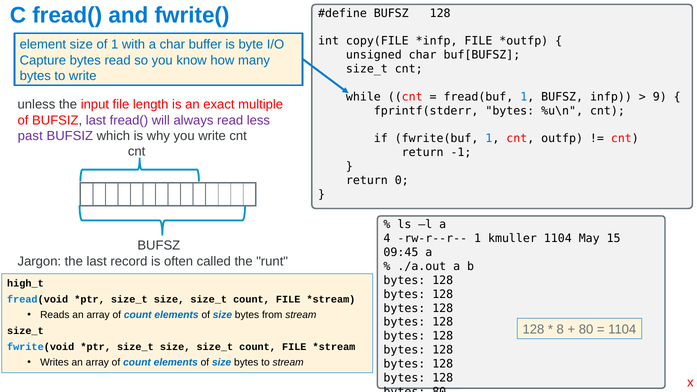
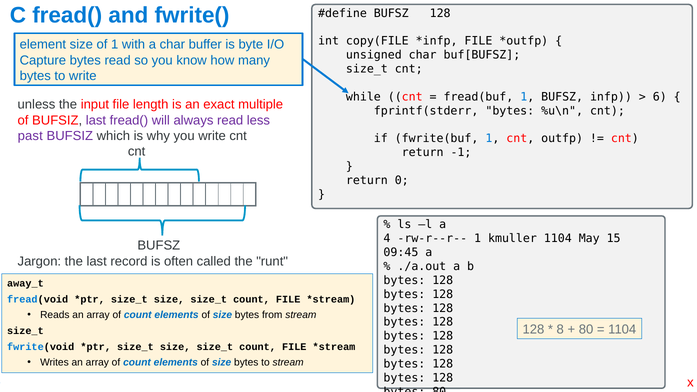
9: 9 -> 6 (660, 97)
high_t: high_t -> away_t (25, 283)
